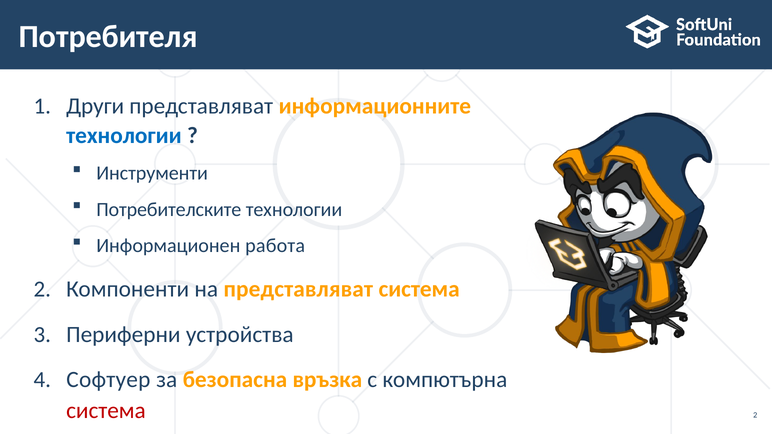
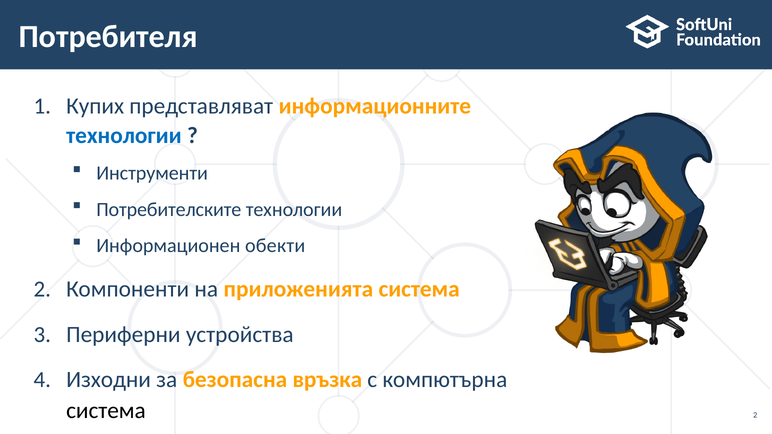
Други: Други -> Купих (95, 106)
работа: работа -> обекти (275, 246)
на представляват: представляват -> приложенията (298, 289)
Софтуер: Софтуер -> Изходни (109, 380)
система colour: red -> black (106, 411)
